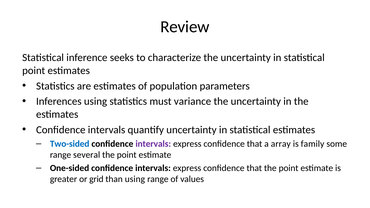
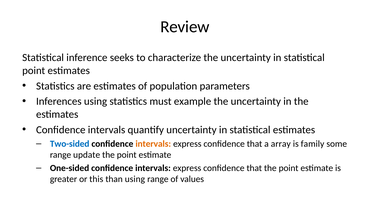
variance: variance -> example (193, 101)
intervals colour: purple -> orange (153, 144)
several: several -> update (87, 155)
grid: grid -> this (96, 179)
